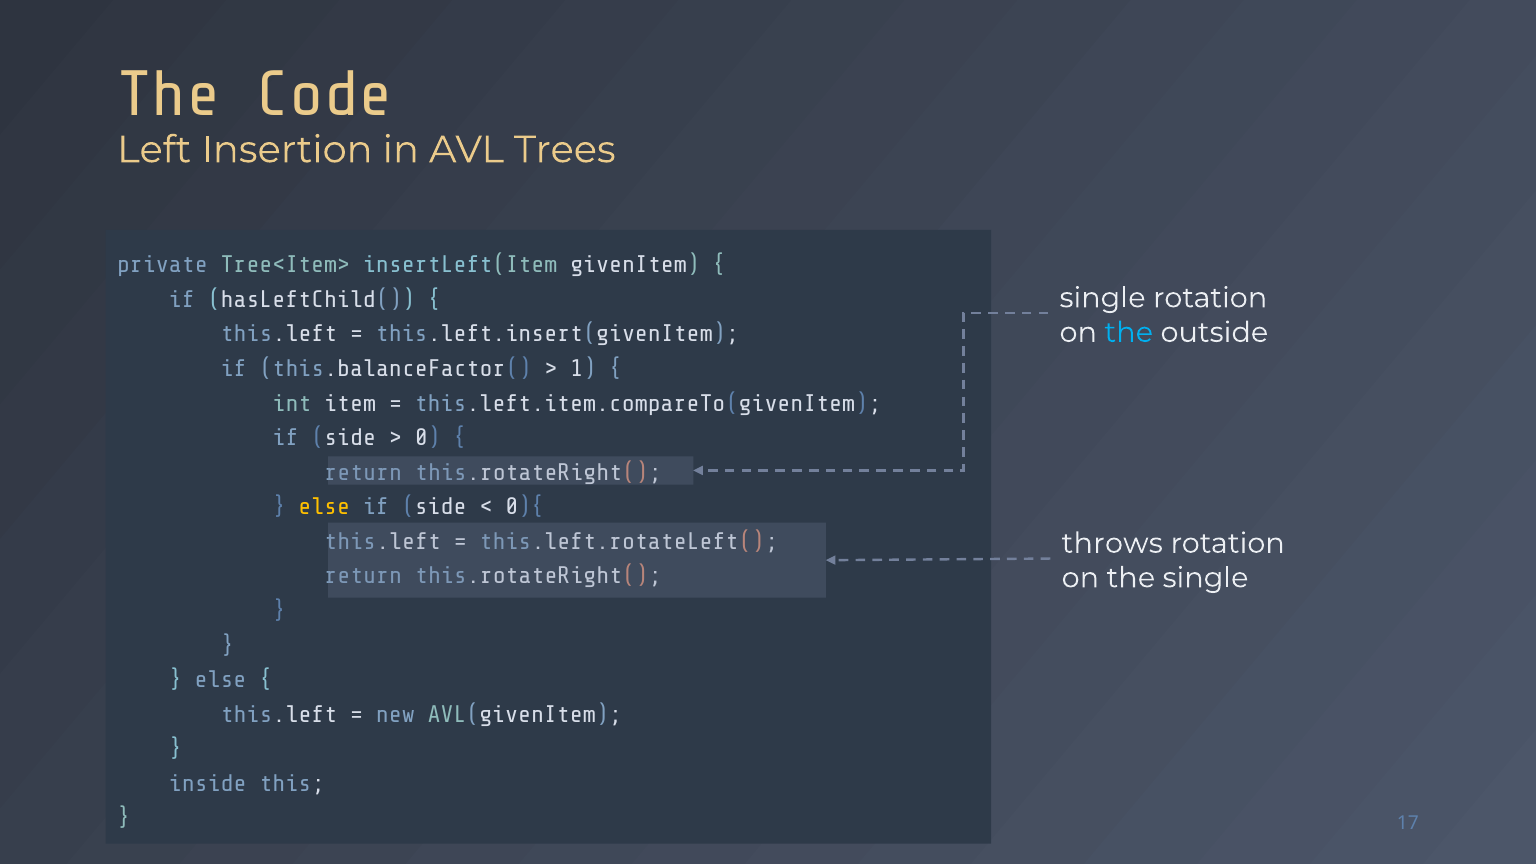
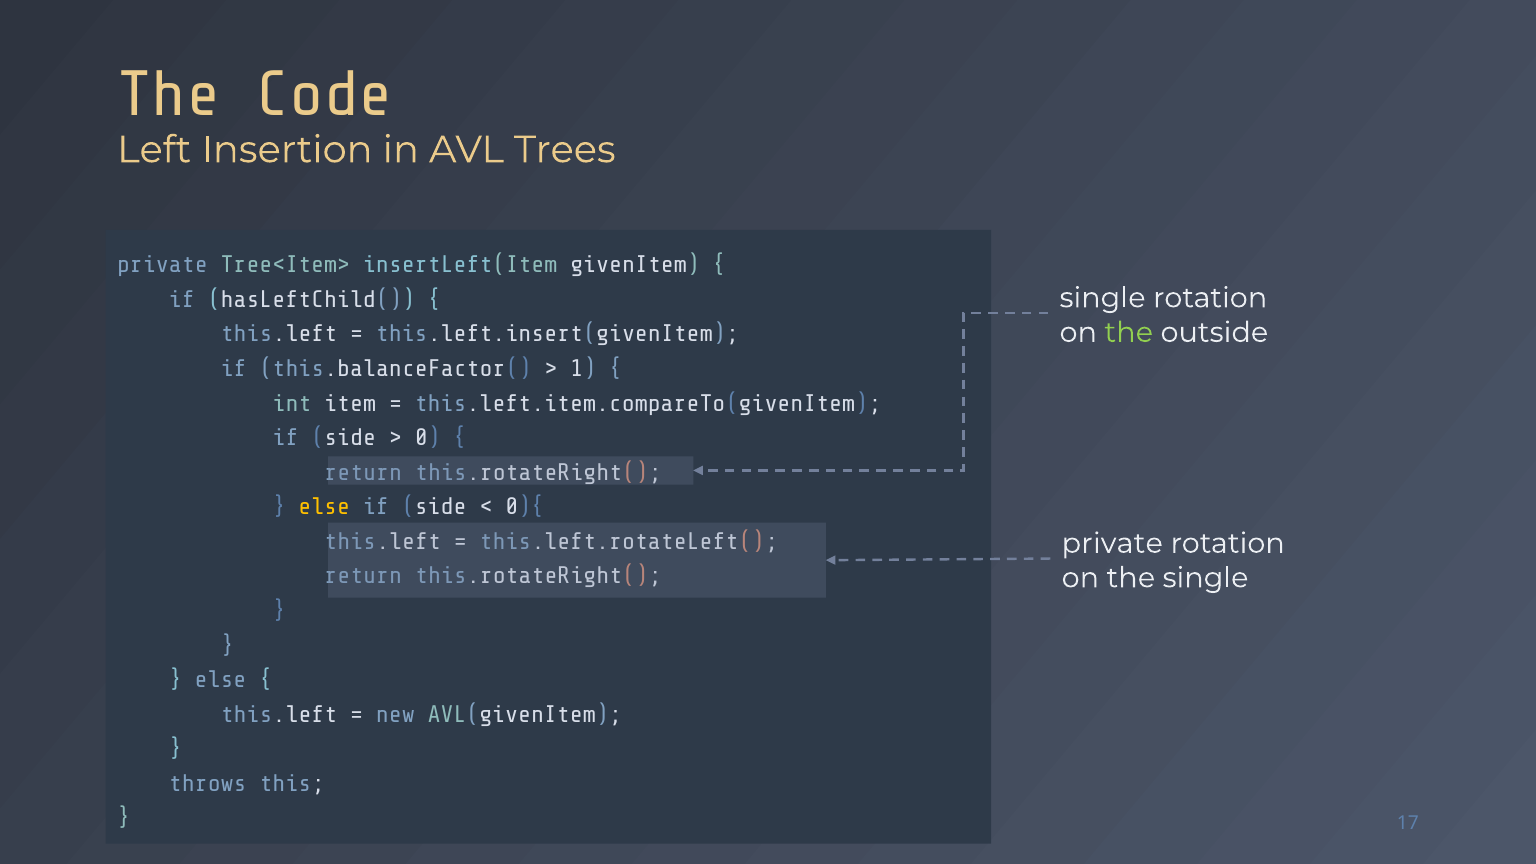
the colour: light blue -> light green (1129, 332)
throws: throws -> private (1112, 543)
inside: inside -> throws (208, 783)
